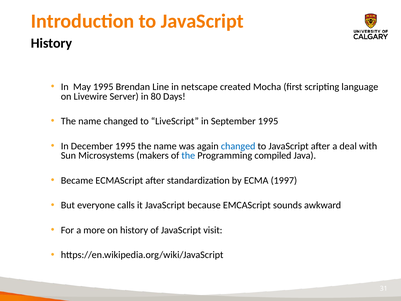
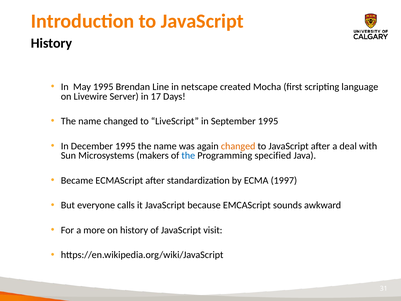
80: 80 -> 17 (156, 96)
changed colour: blue -> orange (238, 146)
compiled: compiled -> specified (273, 156)
